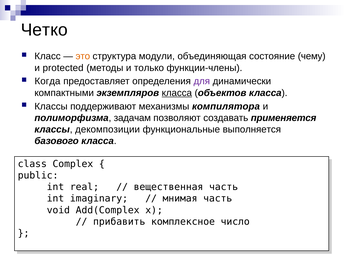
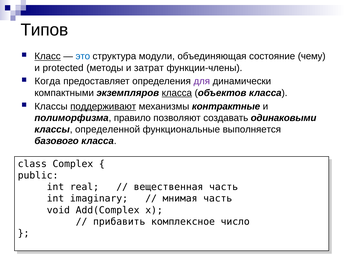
Четко: Четко -> Типов (44, 30)
Класс underline: none -> present (48, 56)
это colour: orange -> blue (83, 56)
только: только -> затрат (149, 68)
поддерживают underline: none -> present (103, 106)
компилятора: компилятора -> контрактные (226, 106)
задачам: задачам -> правило (132, 118)
применяется: применяется -> одинаковыми (284, 118)
декомпозиции: декомпозиции -> определенной (108, 129)
